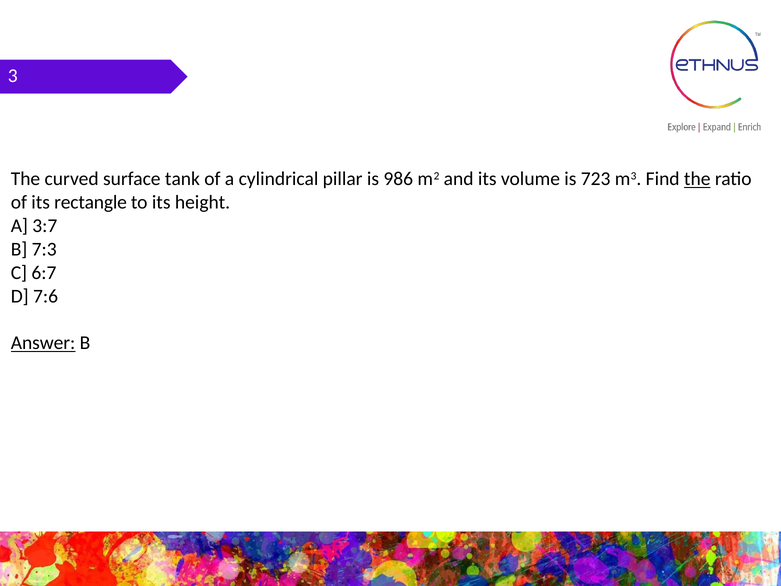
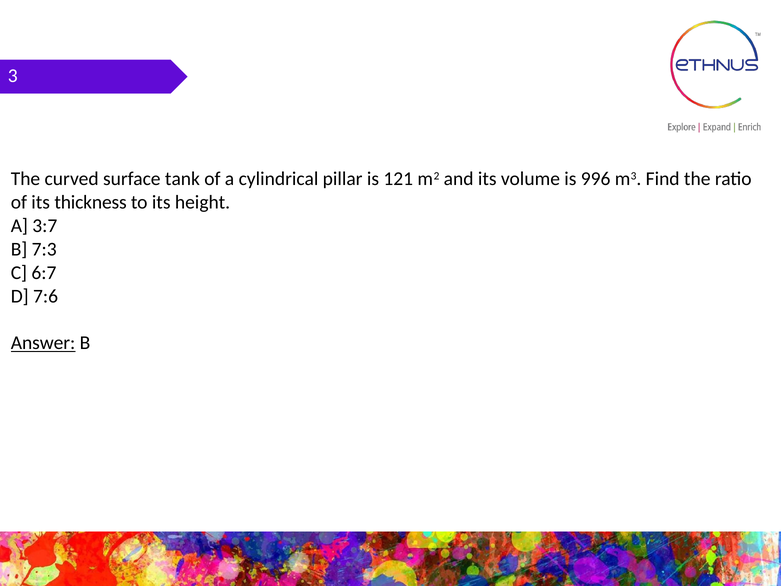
986: 986 -> 121 (398, 179)
723: 723 -> 996 (596, 179)
the underline: present -> none (697, 179)
rectangle: rectangle -> thickness (91, 202)
